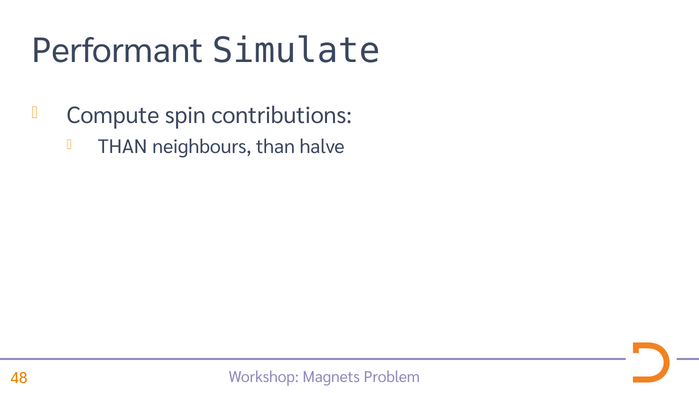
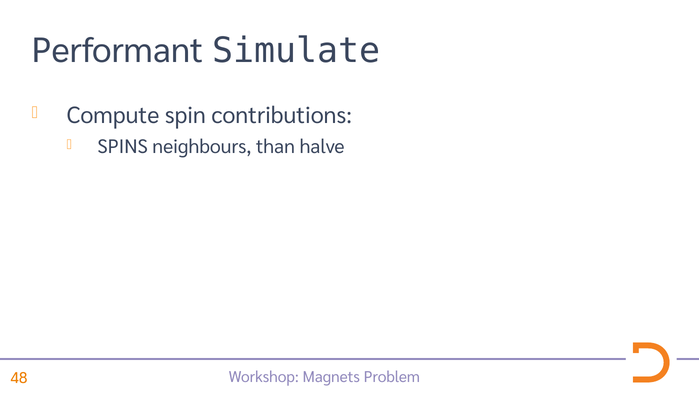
THAN: THAN -> SPINS (123, 147)
